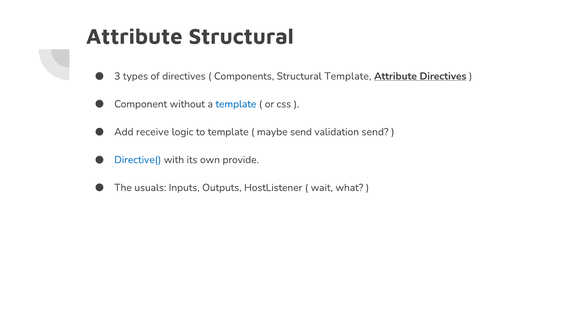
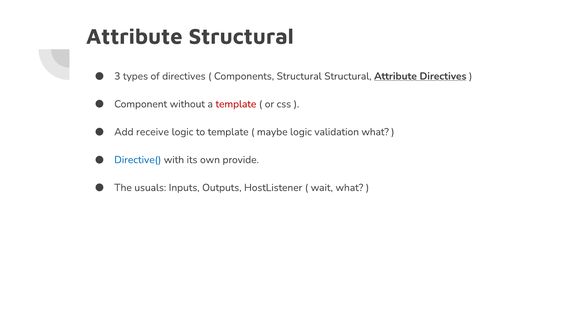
Structural Template: Template -> Structural (348, 76)
template colour: blue -> red (236, 104)
maybe send: send -> logic (301, 132)
validation send: send -> what (375, 132)
